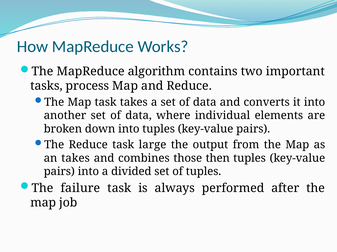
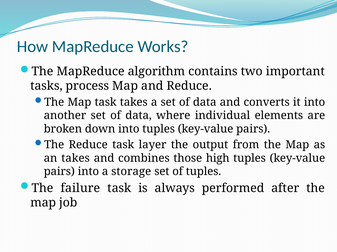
large: large -> layer (153, 145)
then: then -> high (218, 159)
divided: divided -> storage (131, 172)
